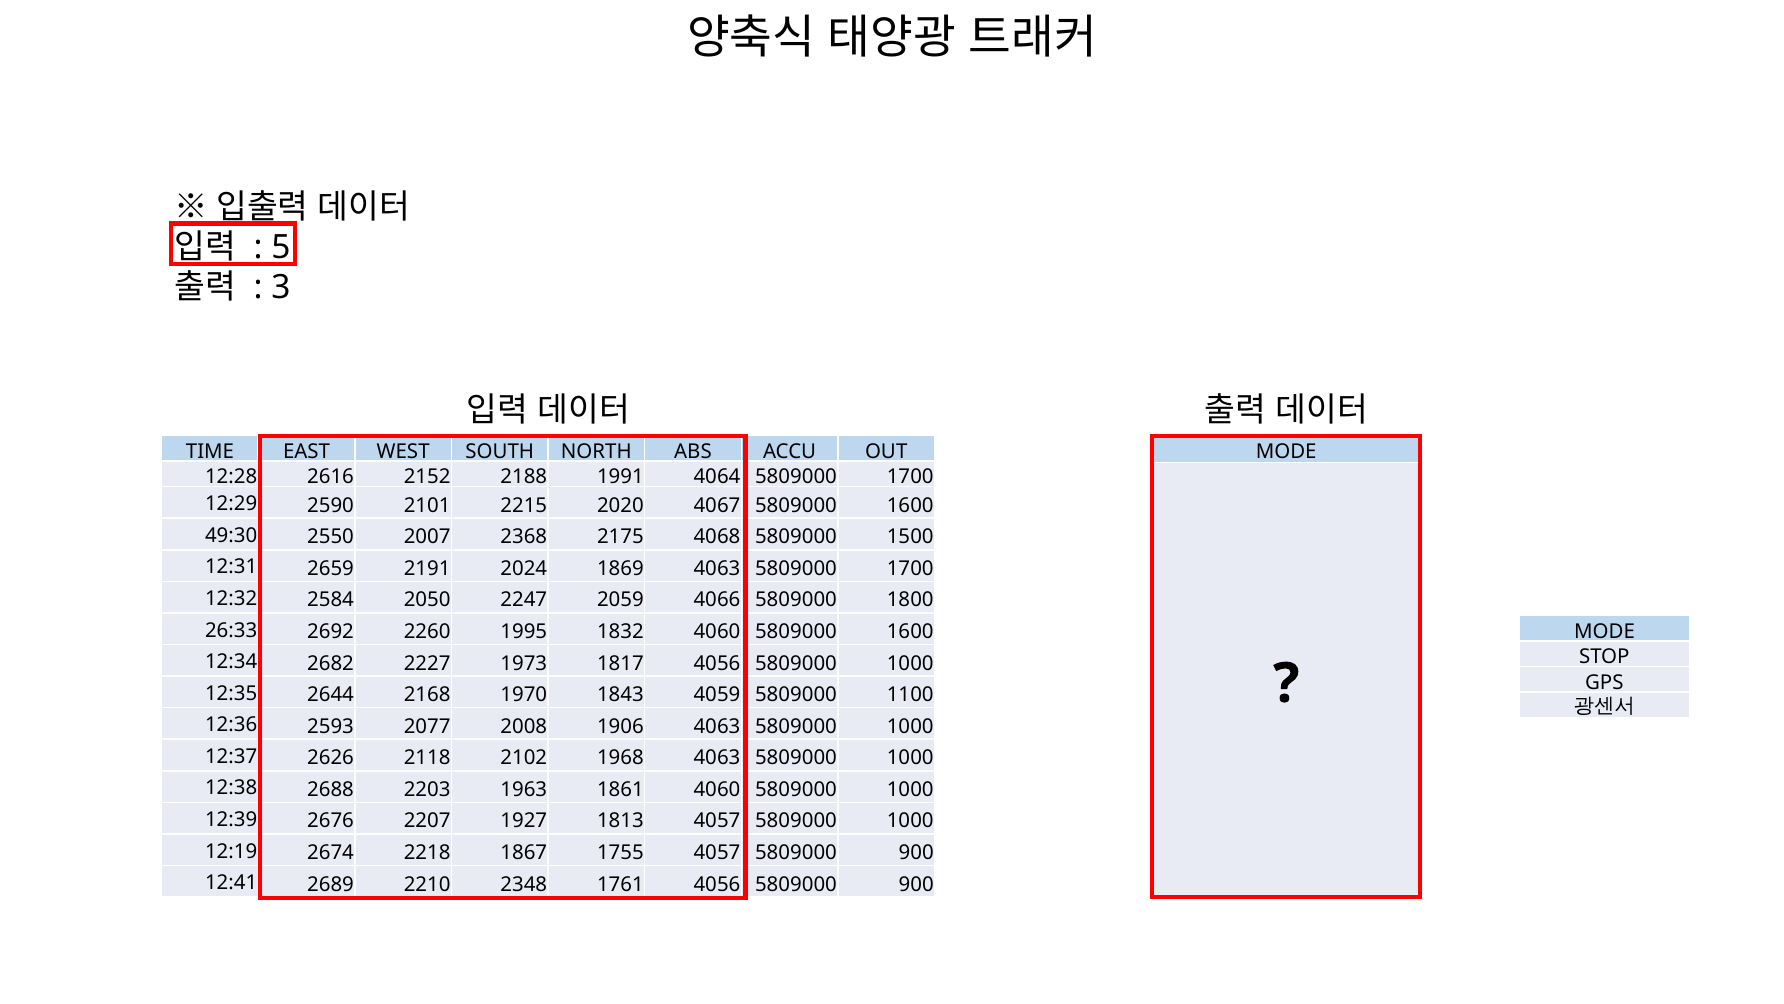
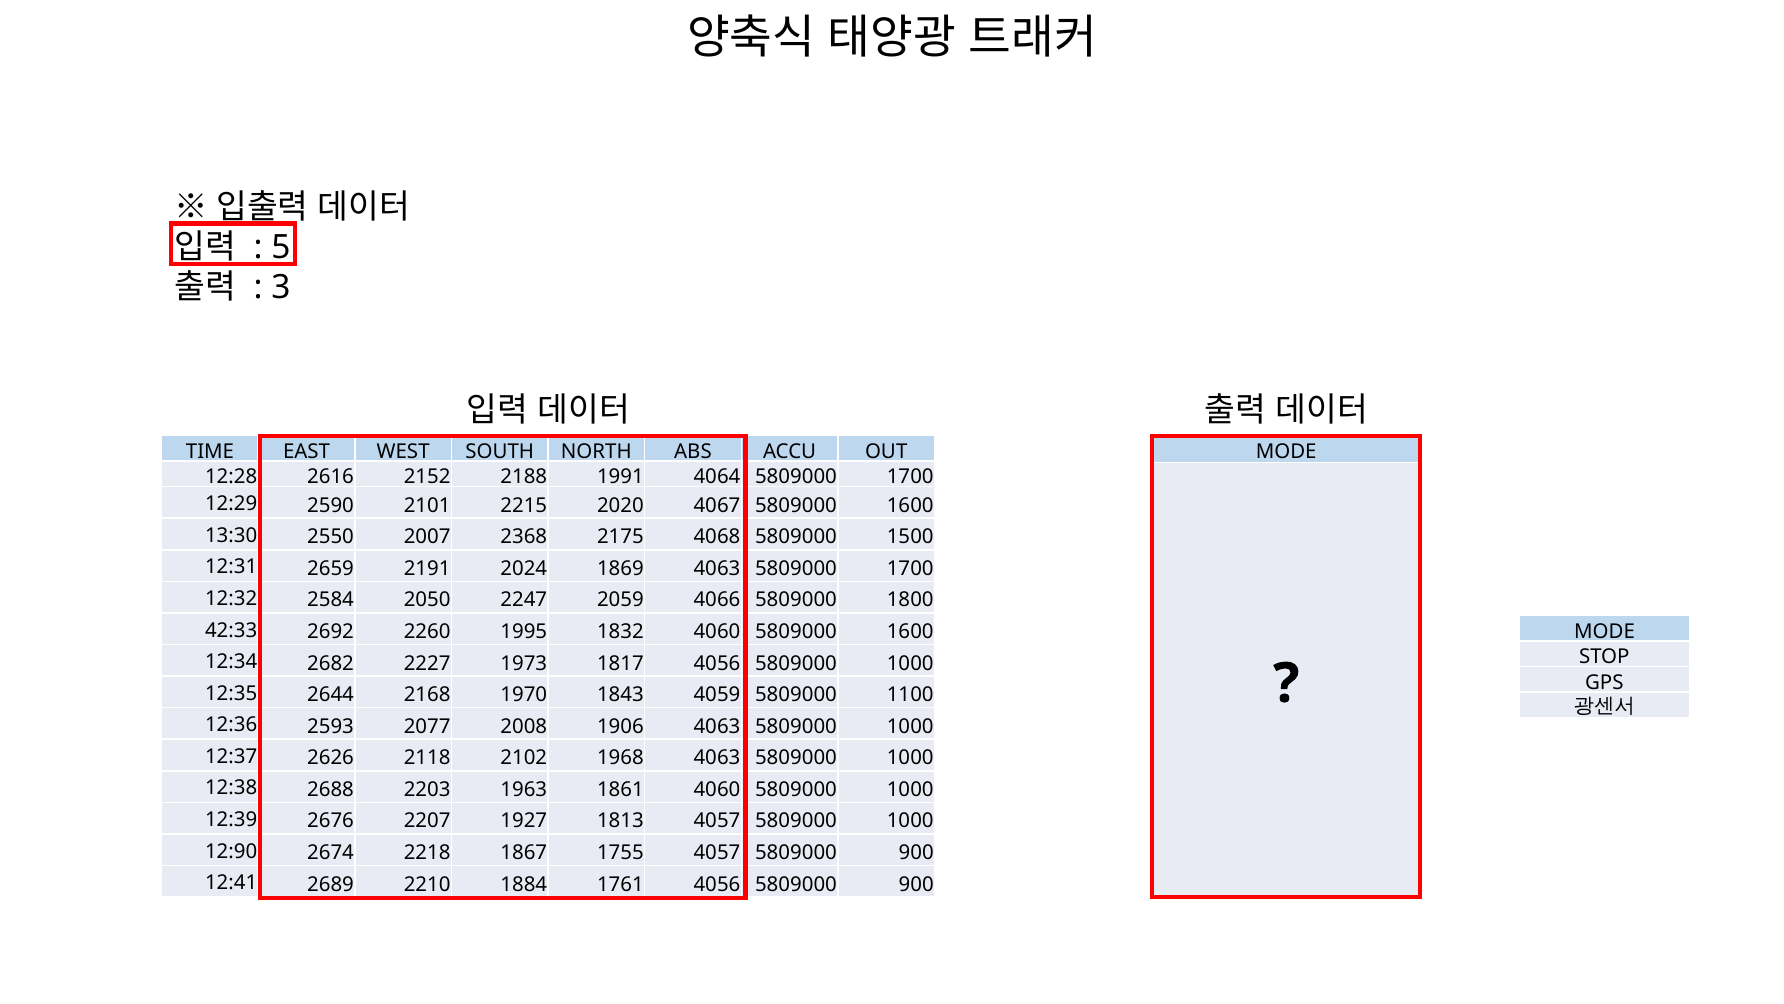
49:30: 49:30 -> 13:30 (231, 535)
26:33: 26:33 -> 42:33 (231, 630)
12:19: 12:19 -> 12:90 (231, 851)
2348: 2348 -> 1884 (524, 884)
